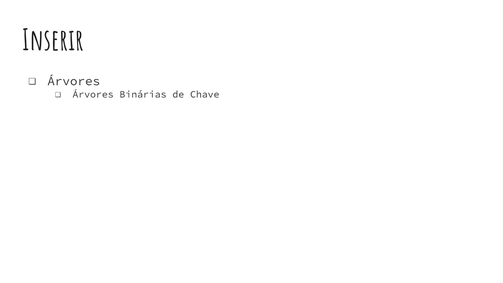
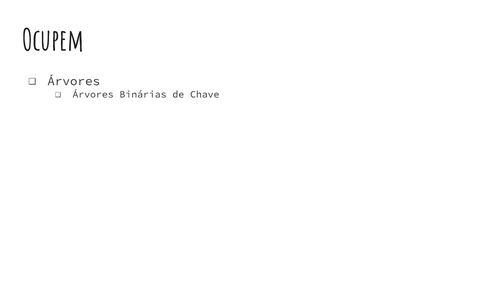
Inserir: Inserir -> Ocupem (53, 41)
